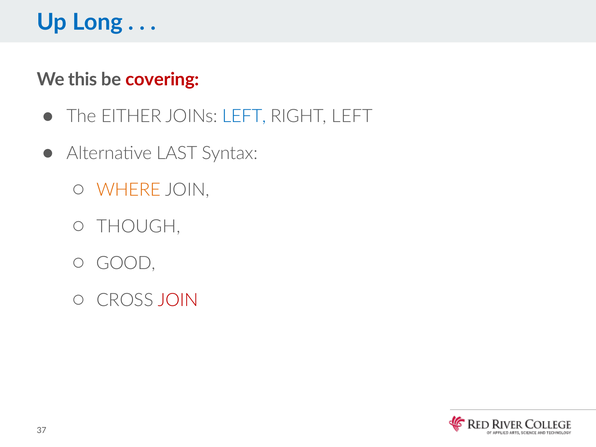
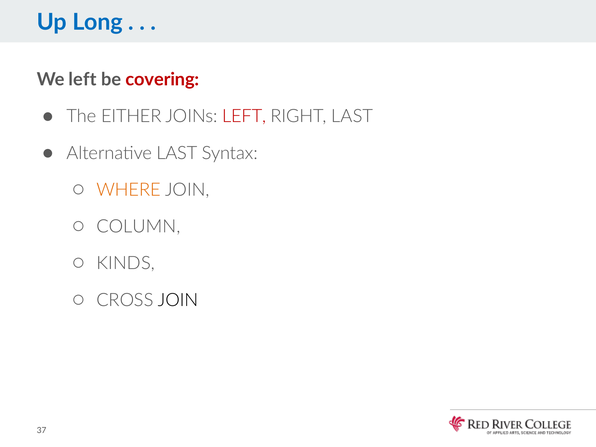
We this: this -> left (83, 80)
LEFT colour: blue -> red (244, 116)
RIGHT LEFT: LEFT -> LAST (352, 116)
THOUGH: THOUGH -> COLUMN (138, 227)
GOOD: GOOD -> KINDS (126, 263)
JOIN colour: red -> black (178, 300)
